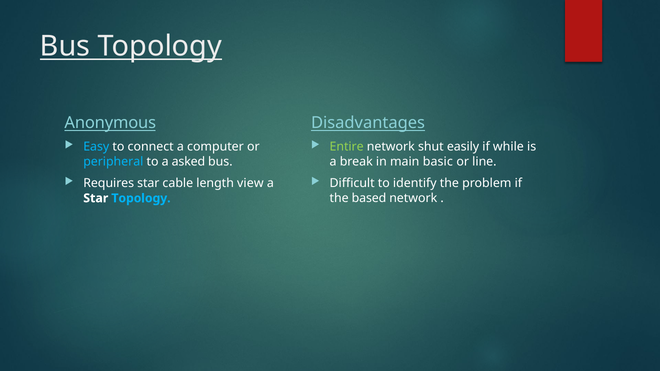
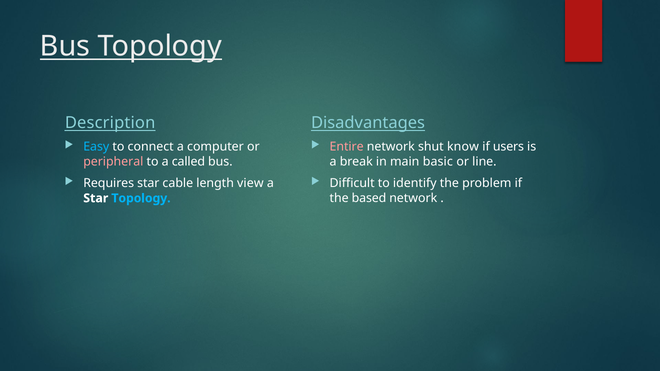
Anonymous: Anonymous -> Description (110, 123)
Entire colour: light green -> pink (347, 147)
easily: easily -> know (463, 147)
while: while -> users (508, 147)
peripheral colour: light blue -> pink (113, 162)
asked: asked -> called (188, 162)
